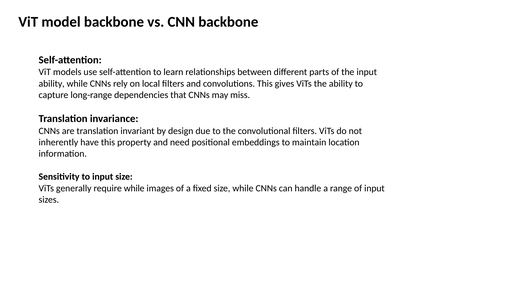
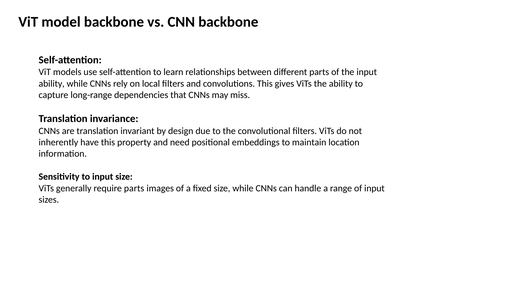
require while: while -> parts (134, 188)
